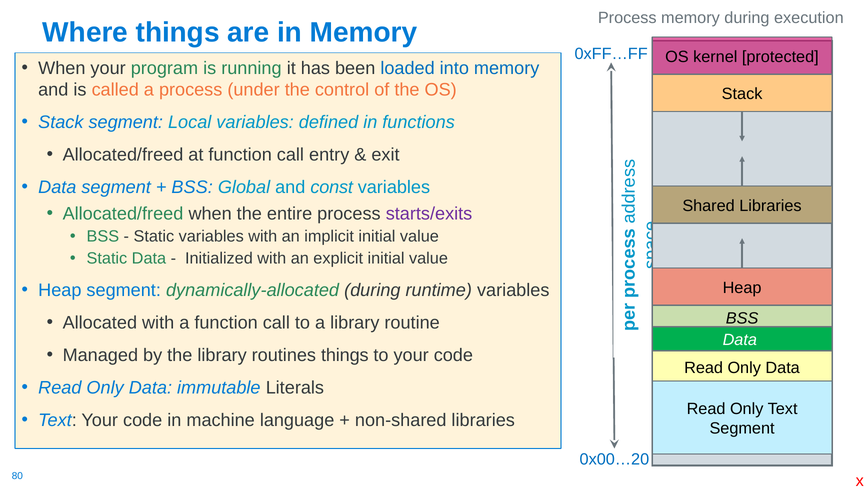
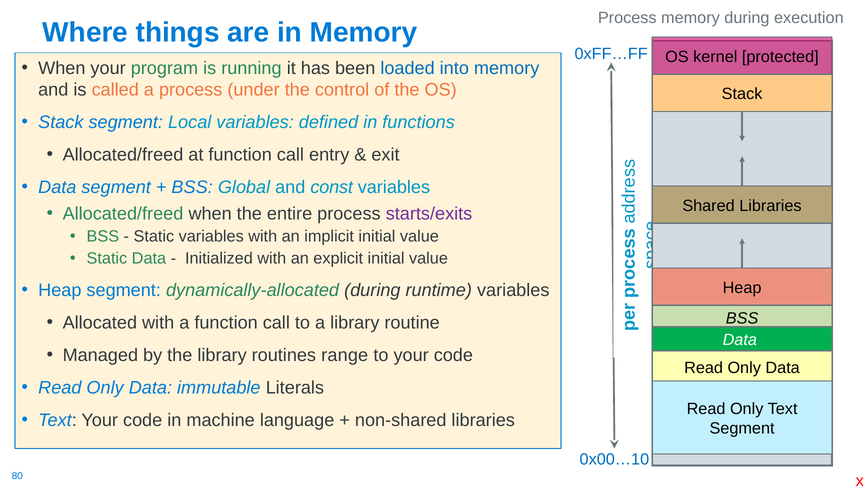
routines things: things -> range (345, 356)
0x00…20: 0x00…20 -> 0x00…10 (614, 460)
